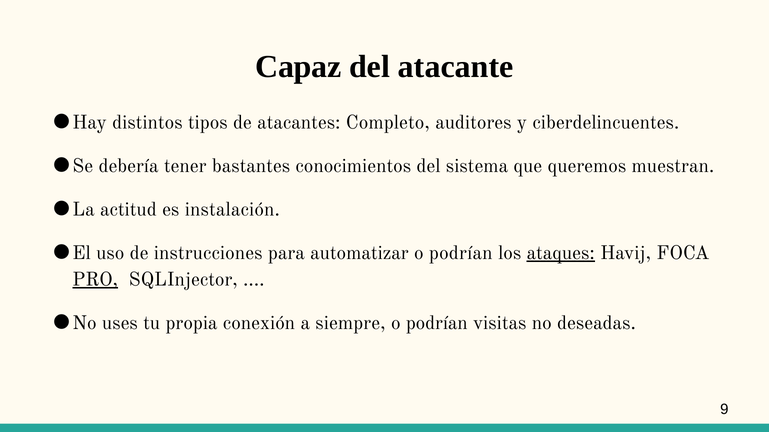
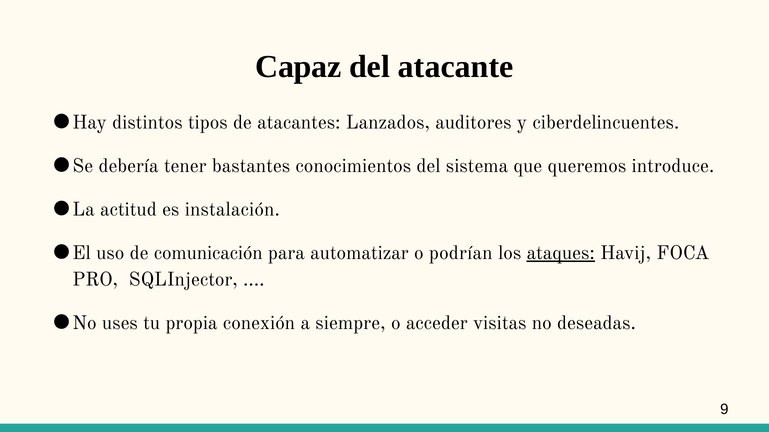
Completo: Completo -> Lanzados (388, 123)
muestran: muestran -> introduce (673, 166)
instrucciones: instrucciones -> comunicación (208, 253)
PRO underline: present -> none (95, 280)
podrían: podrían -> acceder (437, 323)
